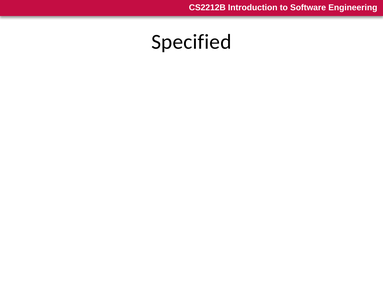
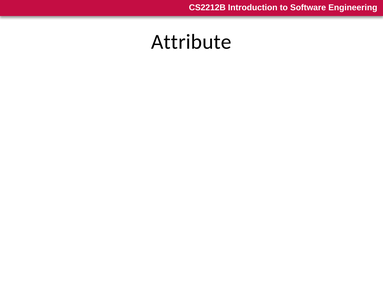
Specified: Specified -> Attribute (191, 42)
